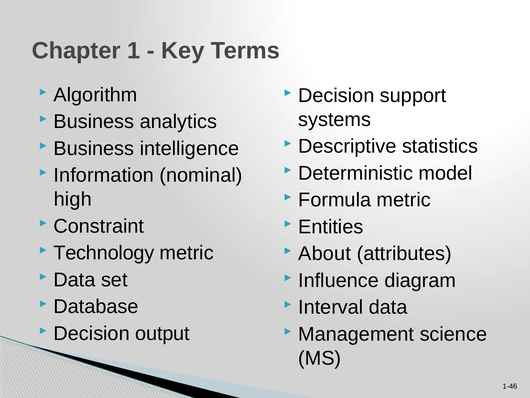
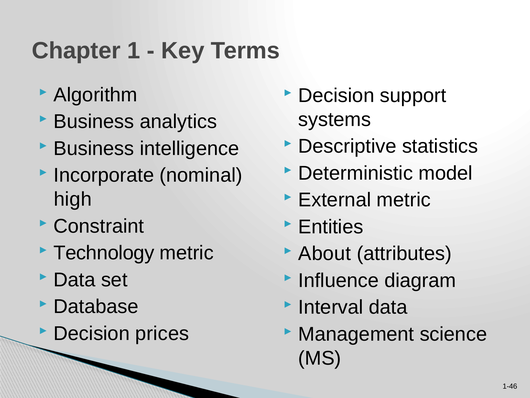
Information: Information -> Incorporate (104, 175)
Formula: Formula -> External (335, 200)
output: output -> prices (162, 333)
